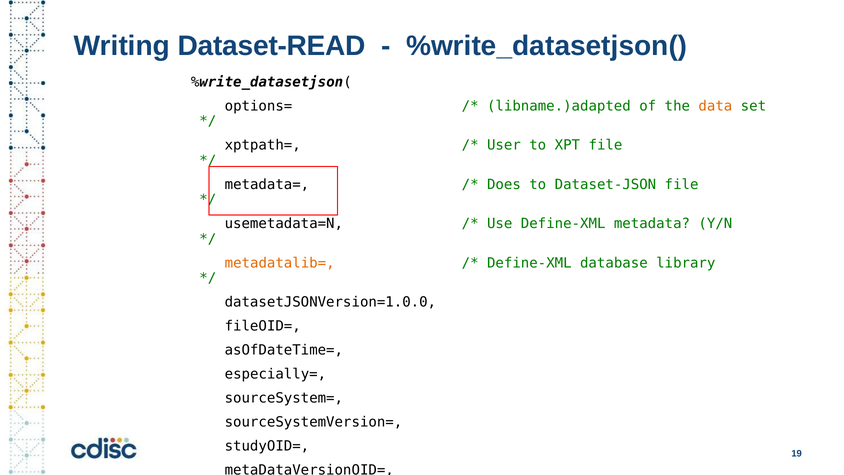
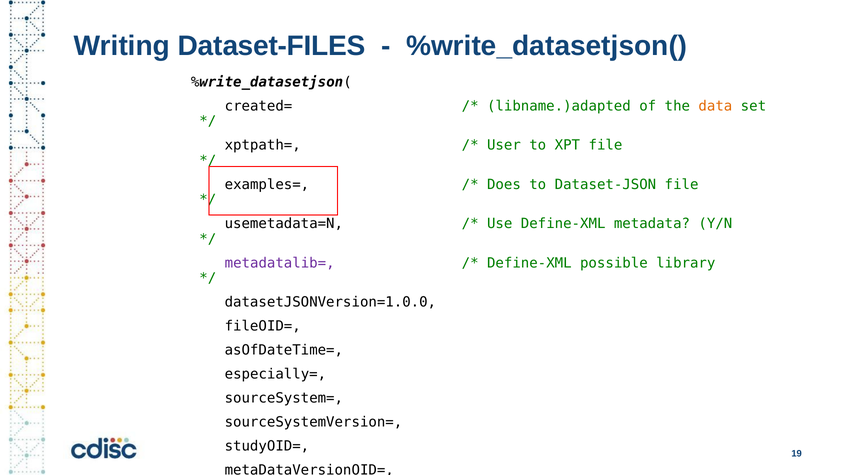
Dataset-READ: Dataset-READ -> Dataset-FILES (272, 46)
options=: options= -> created= (259, 106)
metadata=: metadata= -> examples= (267, 184)
metadatalib= colour: orange -> purple (280, 263)
database: database -> possible (614, 263)
